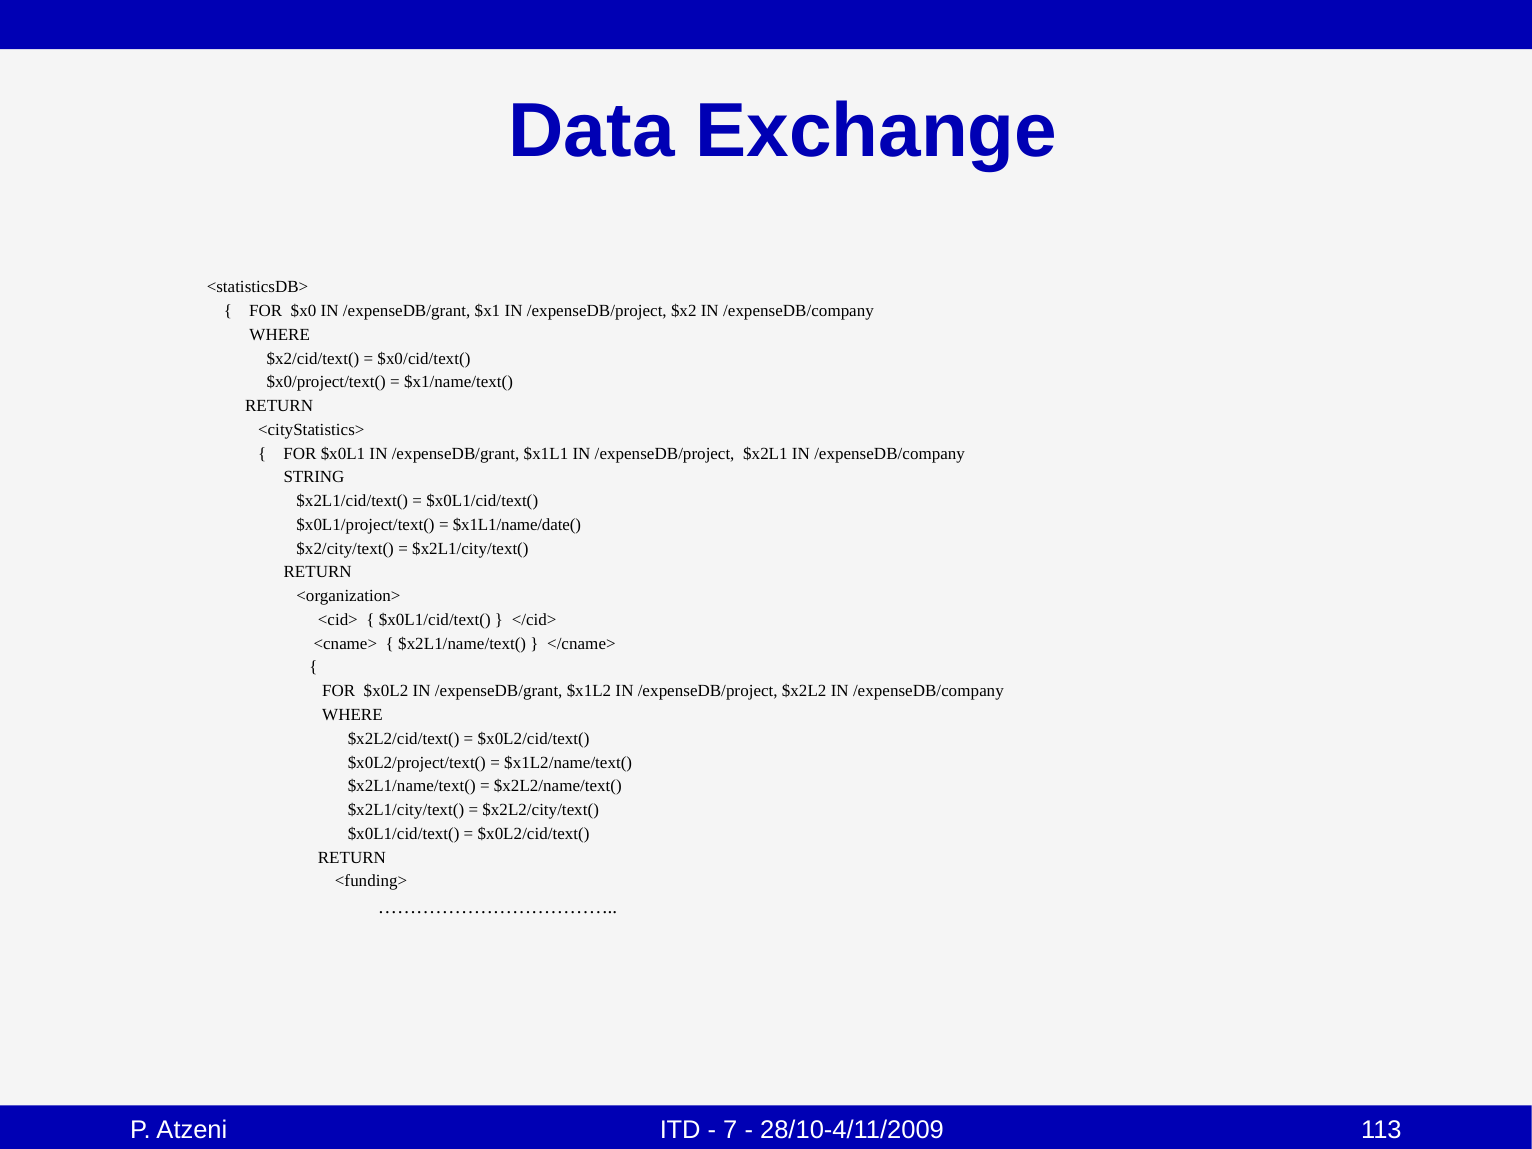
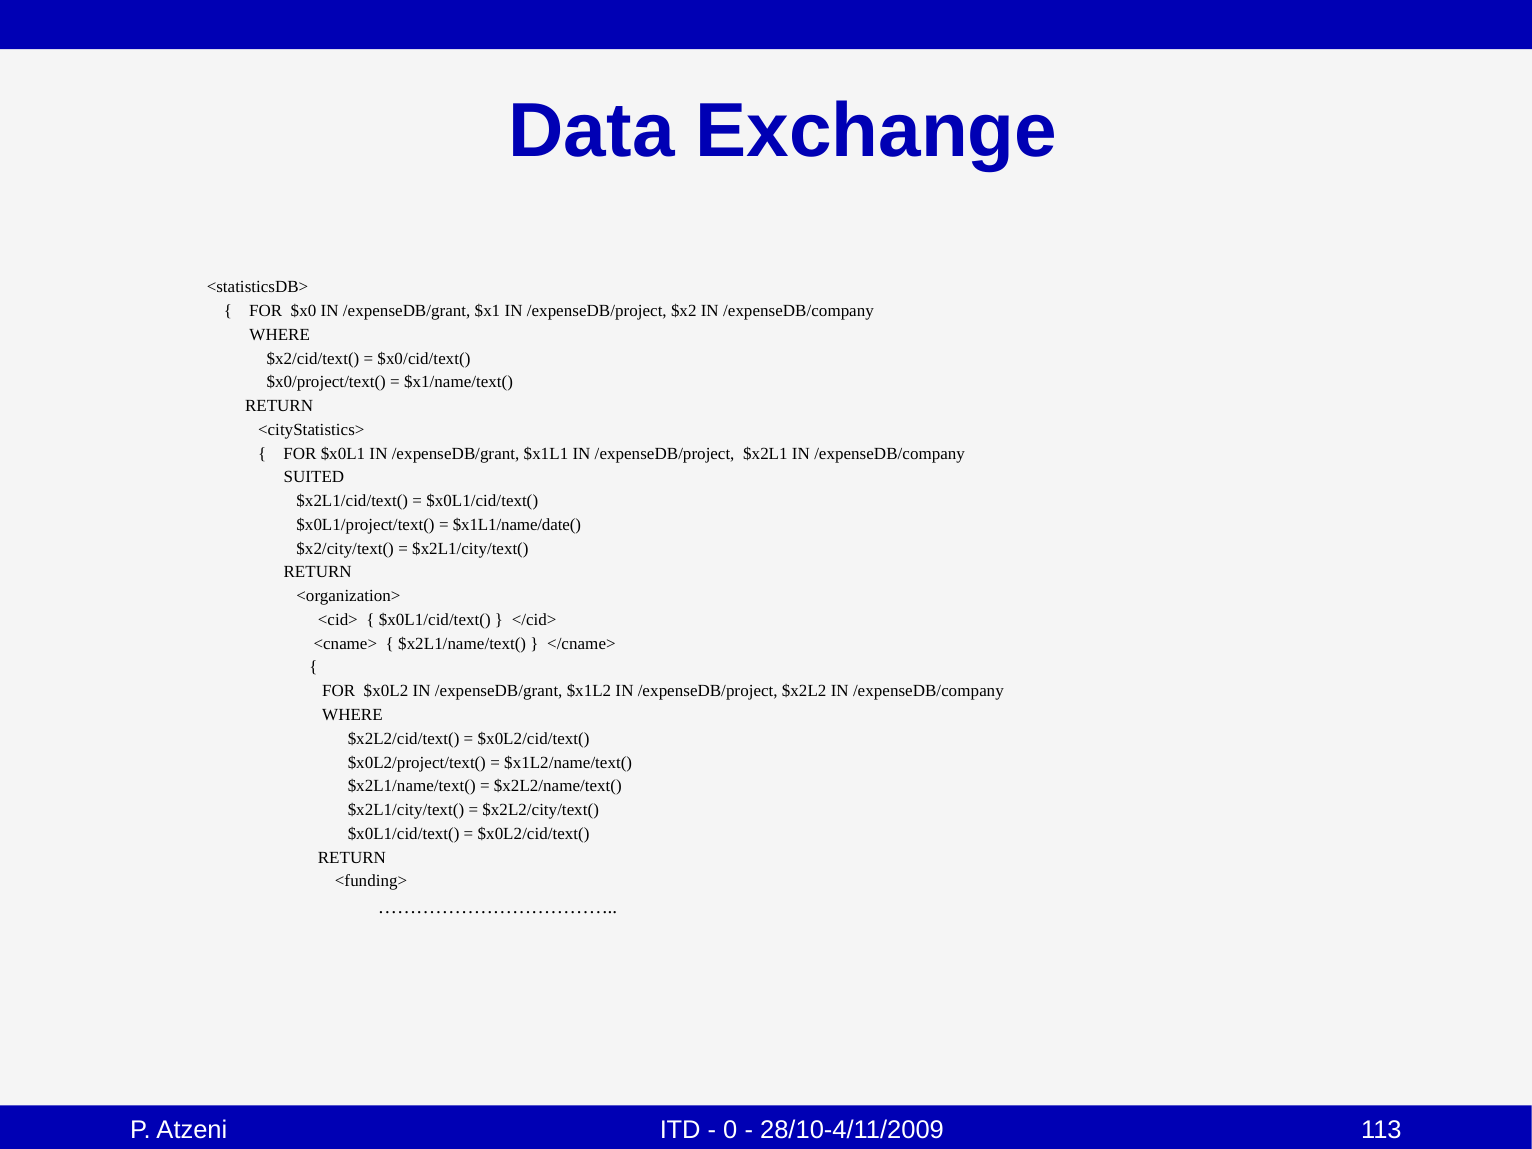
STRING: STRING -> SUITED (314, 477)
7: 7 -> 0 (730, 1130)
